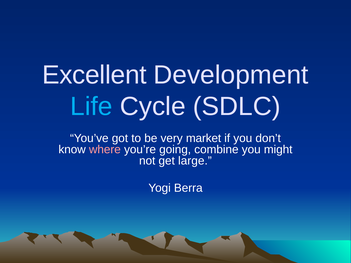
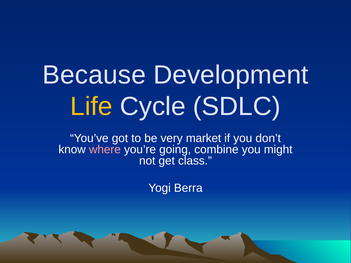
Excellent: Excellent -> Because (94, 75)
Life colour: light blue -> yellow (91, 107)
large: large -> class (195, 161)
